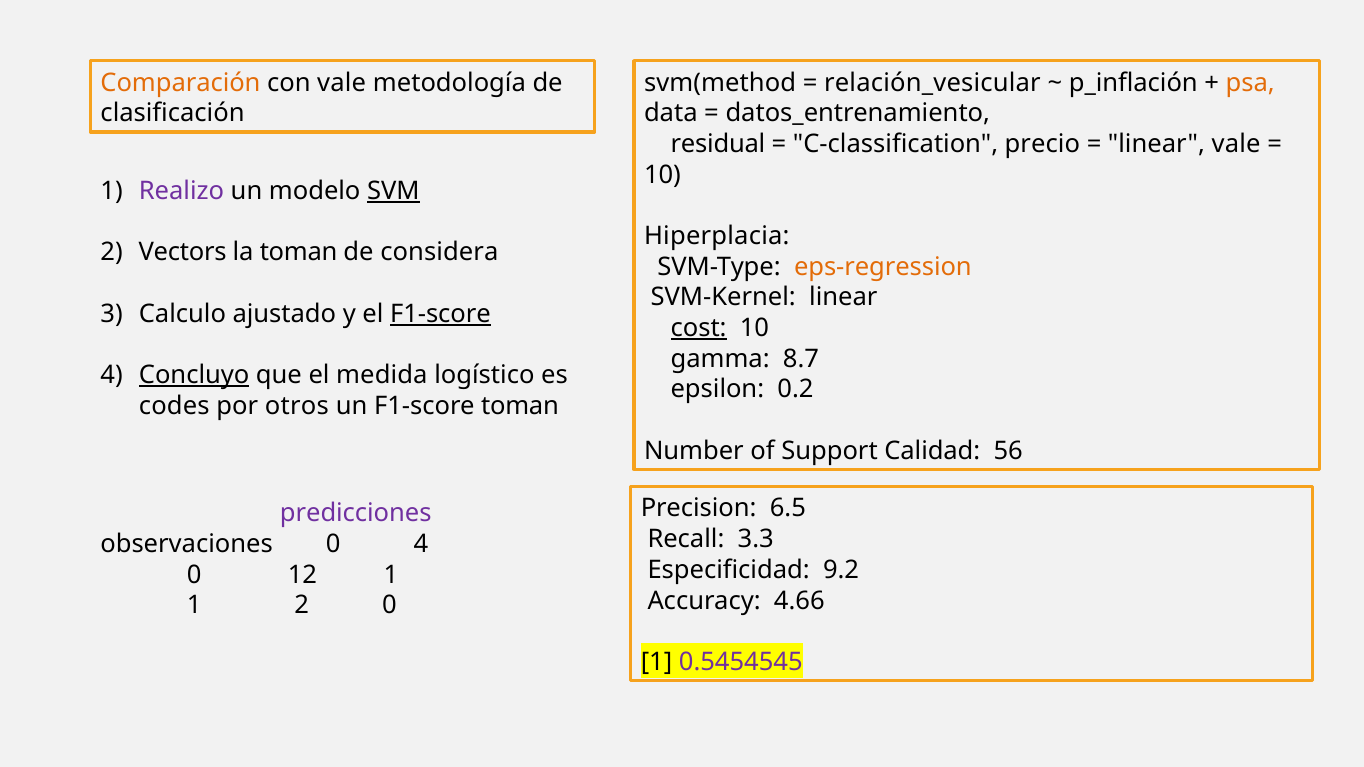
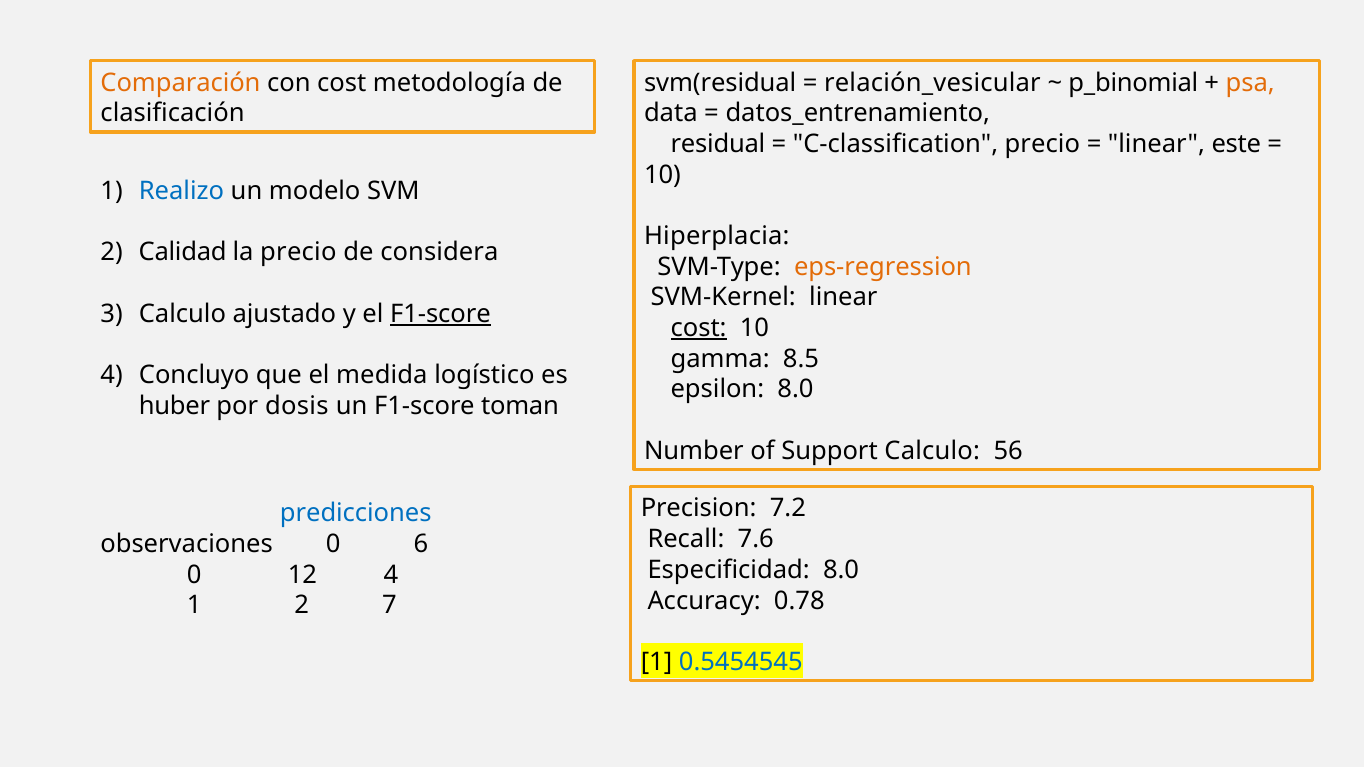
con vale: vale -> cost (342, 83)
svm(method: svm(method -> svm(residual (720, 83)
p_inflación: p_inflación -> p_binomial (1133, 83)
linear vale: vale -> este (1236, 144)
Realizo colour: purple -> blue (181, 191)
SVM underline: present -> none (393, 191)
Vectors: Vectors -> Calidad (183, 253)
la toman: toman -> precio (298, 253)
8.7: 8.7 -> 8.5 (801, 359)
Concluyo underline: present -> none (194, 375)
epsilon 0.2: 0.2 -> 8.0 (795, 390)
codes: codes -> huber (174, 406)
otros: otros -> dosis (297, 406)
Support Calidad: Calidad -> Calculo (932, 451)
6.5: 6.5 -> 7.2 (788, 509)
predicciones colour: purple -> blue (356, 513)
3.3: 3.3 -> 7.6 (756, 539)
0 4: 4 -> 6 (421, 544)
Especificidad 9.2: 9.2 -> 8.0 (841, 570)
12 1: 1 -> 4 (391, 575)
4.66: 4.66 -> 0.78 (799, 601)
2 0: 0 -> 7 (390, 605)
0.5454545 colour: purple -> blue (741, 662)
